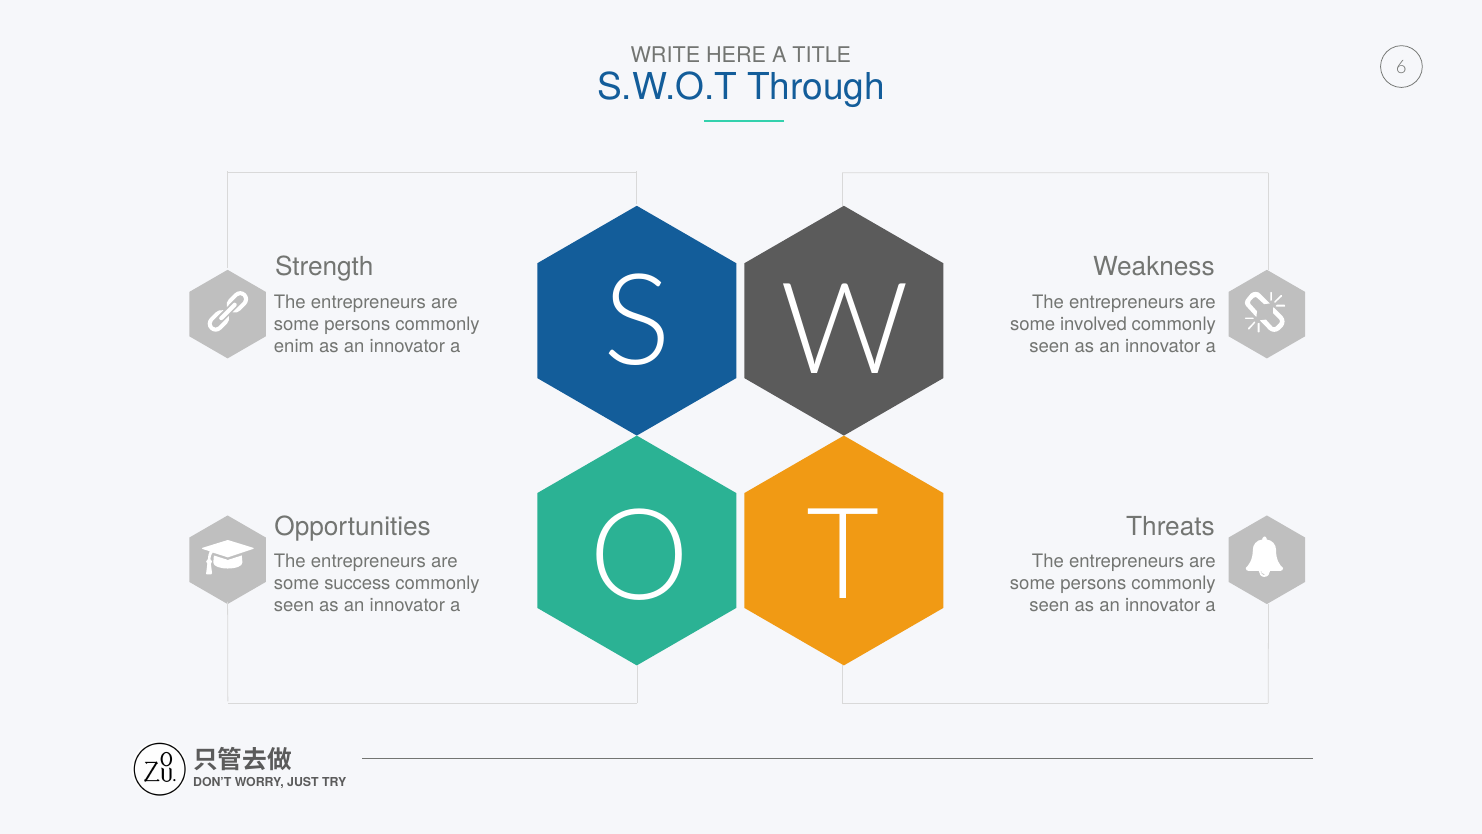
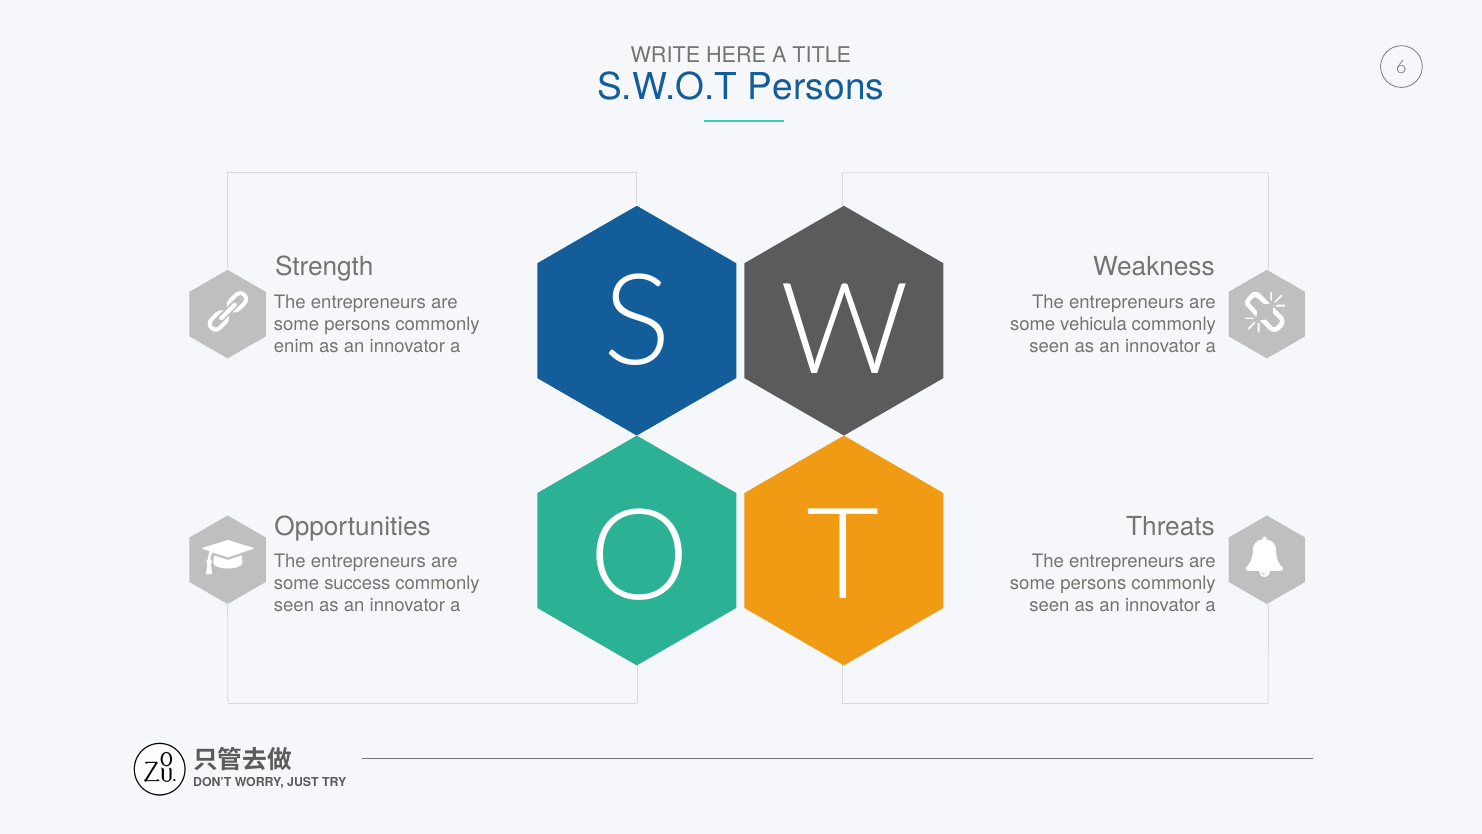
S.W.O.T Through: Through -> Persons (816, 87)
involved: involved -> vehicula (1093, 324)
